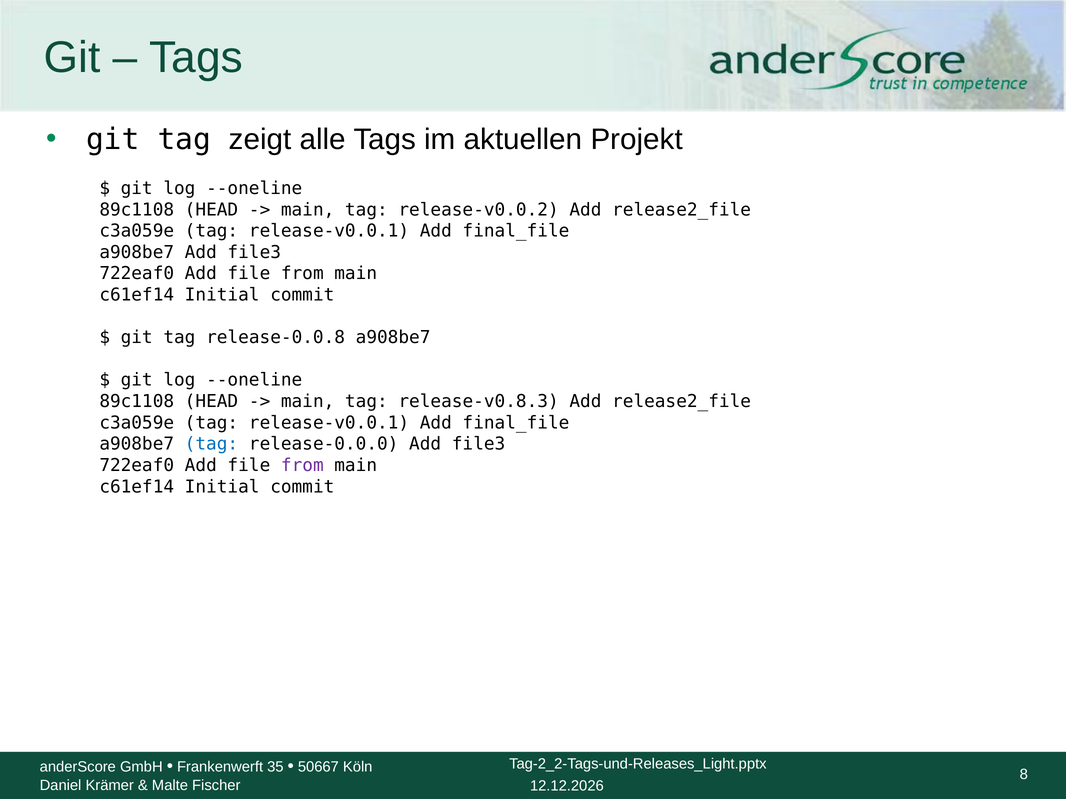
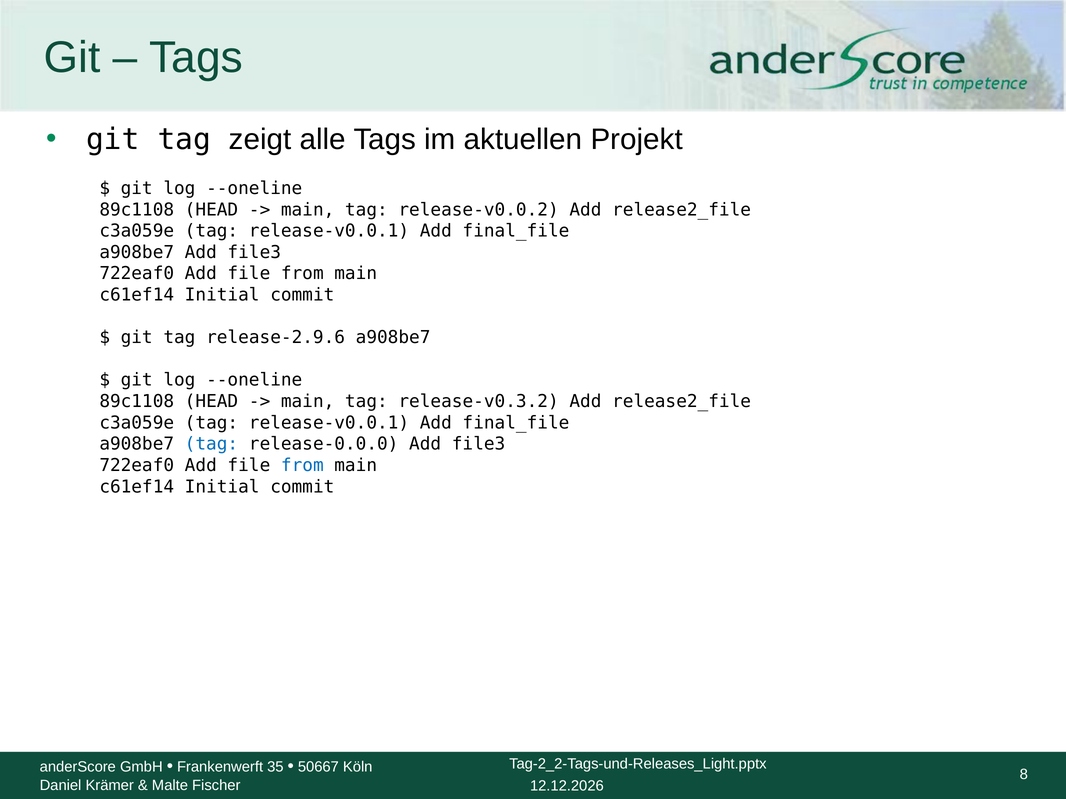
release-0.0.8: release-0.0.8 -> release-2.9.6 (276, 338)
release-v0.8.3: release-v0.8.3 -> release-v0.3.2 (479, 402)
from colour: purple -> blue (302, 466)
